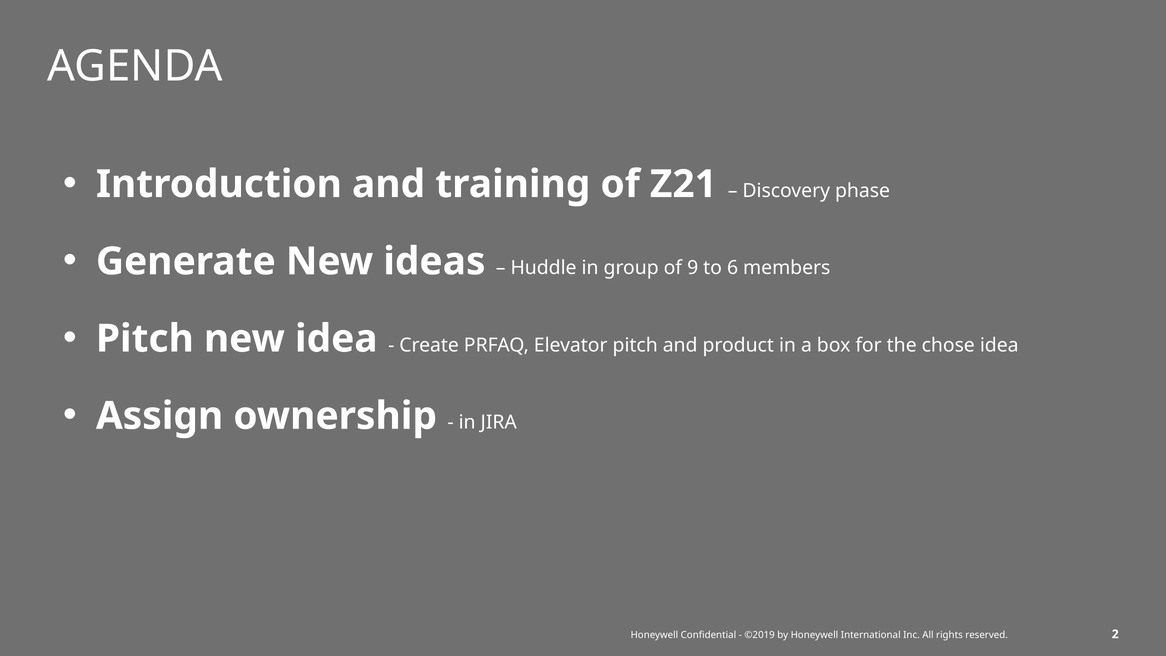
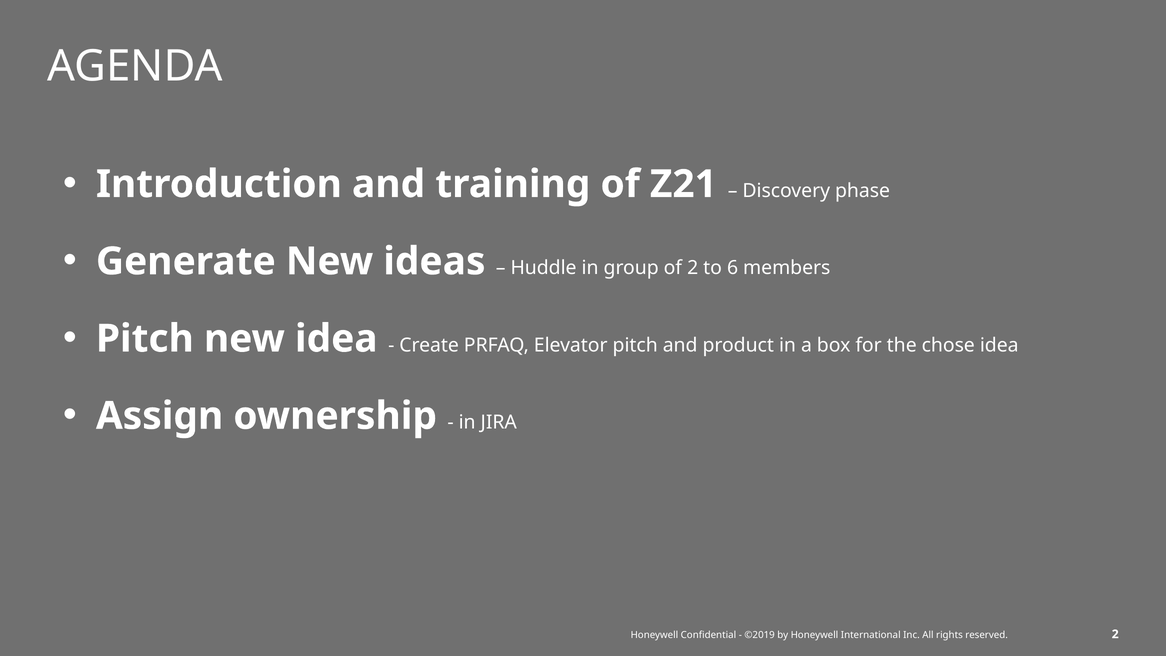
of 9: 9 -> 2 (693, 268)
